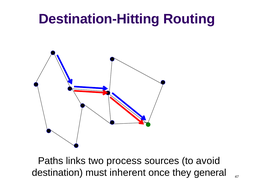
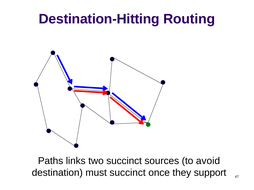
two process: process -> succinct (124, 161)
must inherent: inherent -> succinct (128, 173)
general: general -> support (210, 173)
